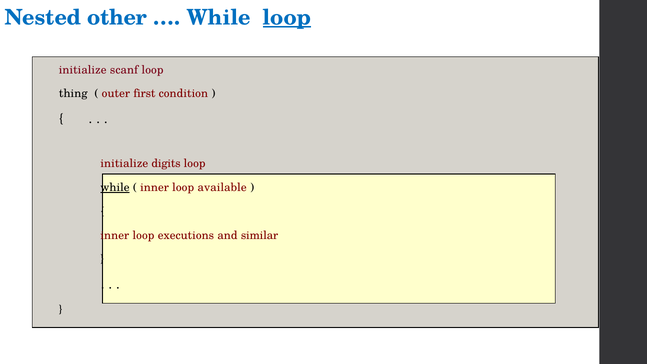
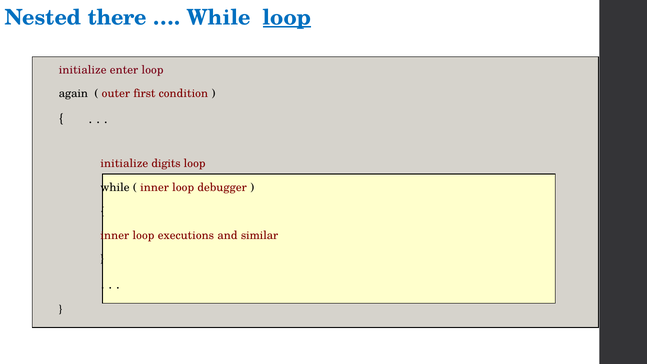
other: other -> there (117, 18)
scanf: scanf -> enter (124, 70)
thing: thing -> again (73, 94)
while underline: present -> none (115, 188)
available: available -> debugger (222, 188)
